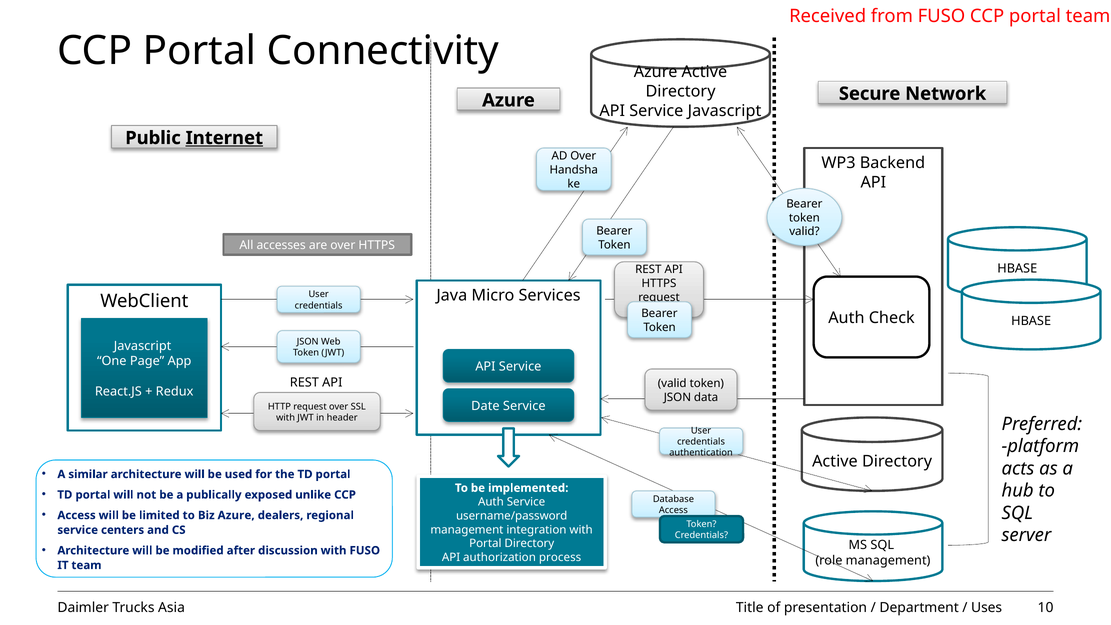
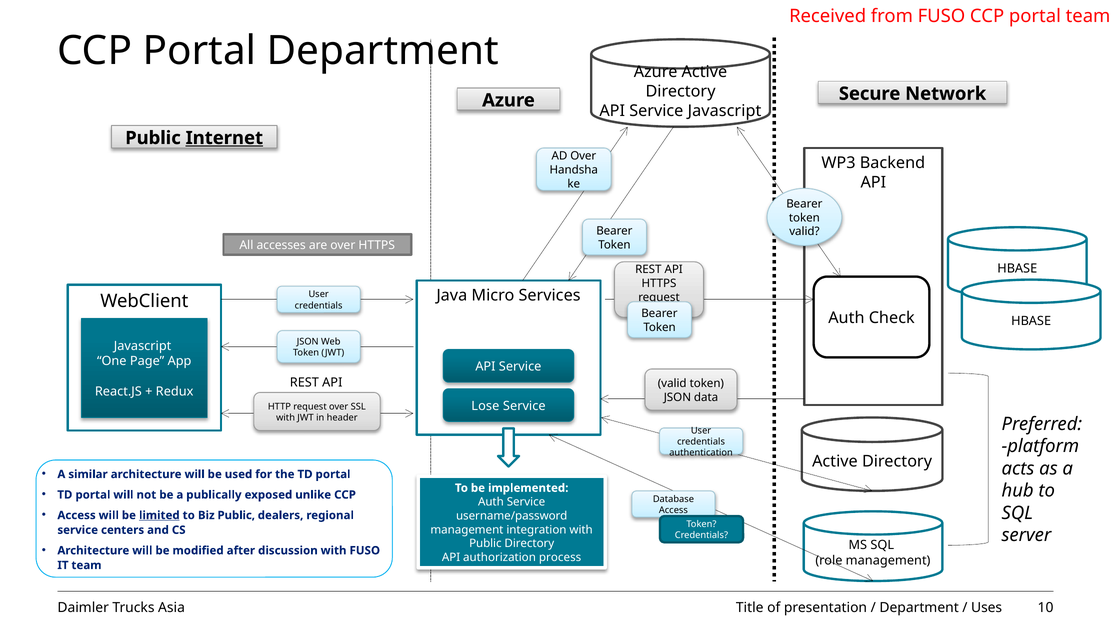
Portal Connectivity: Connectivity -> Department (383, 51)
Date: Date -> Lose (485, 406)
limited underline: none -> present (159, 515)
Biz Azure: Azure -> Public (236, 515)
Portal: Portal -> Public (485, 544)
